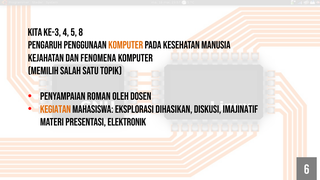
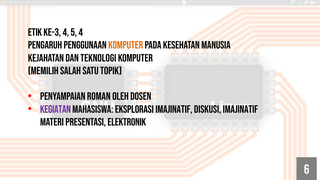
Kita: Kita -> Etik (35, 32)
5 8: 8 -> 4 (81, 32)
Fenomena: Fenomena -> Teknologi (98, 58)
Kegiatan colour: orange -> purple (55, 109)
Eksplorasi Dihasikan: Dihasikan -> Imajinatif (174, 109)
